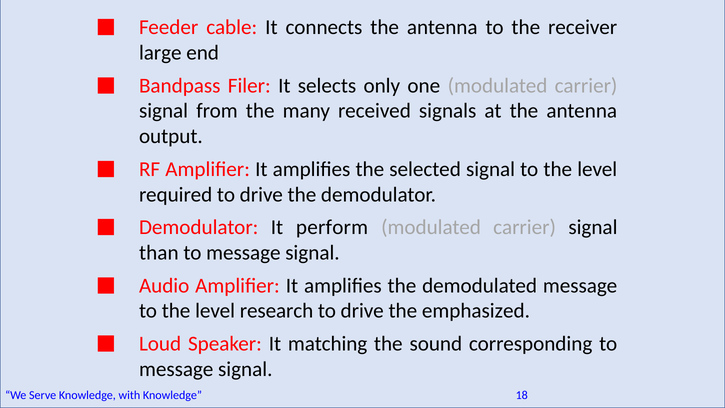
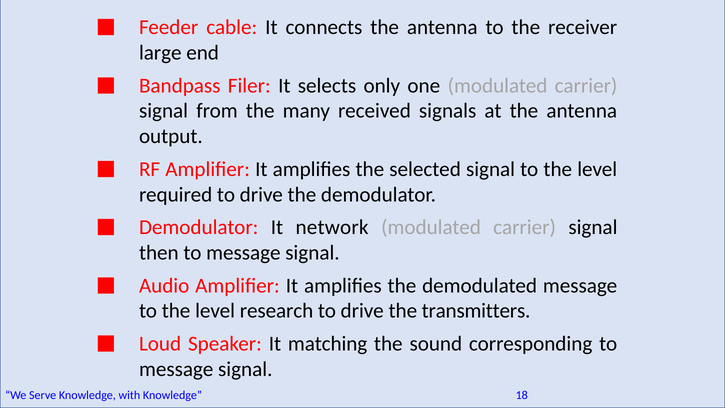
perform: perform -> network (332, 227)
than: than -> then (159, 253)
emphasized: emphasized -> transmitters (476, 311)
